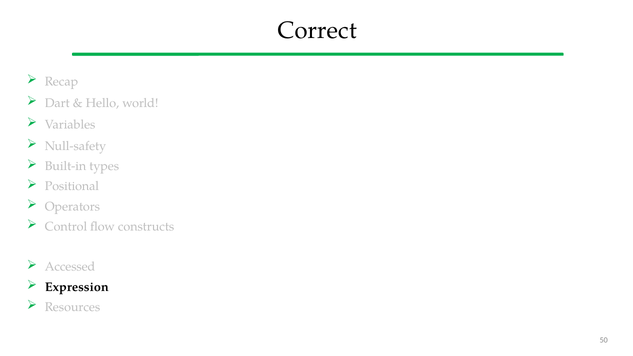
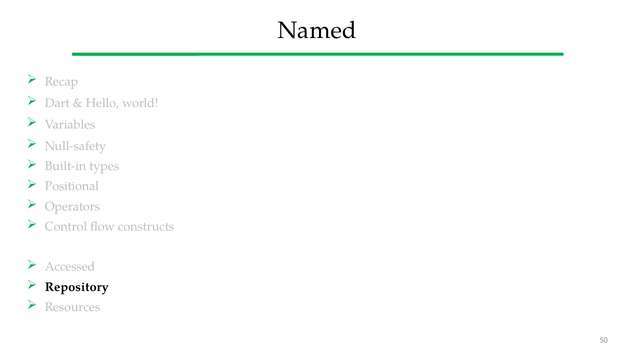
Correct: Correct -> Named (317, 31)
Expression: Expression -> Repository (77, 287)
